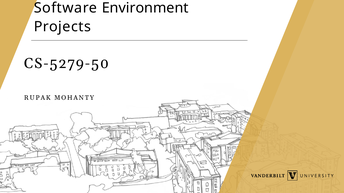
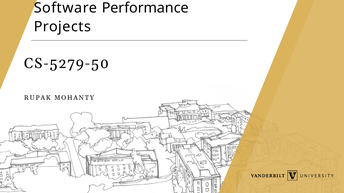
Environment: Environment -> Performance (145, 8)
